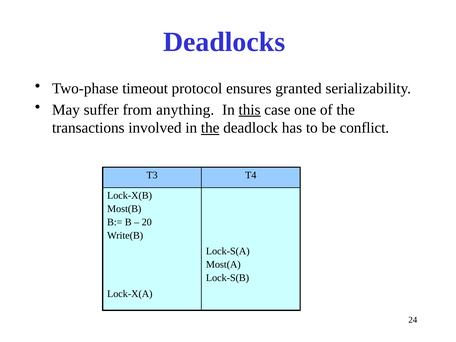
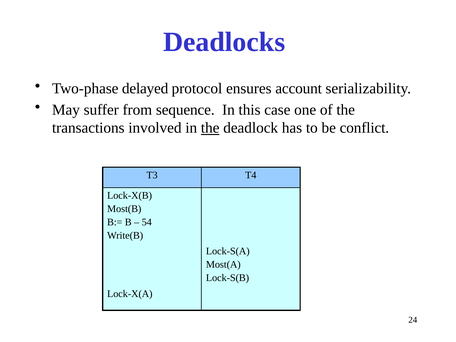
timeout: timeout -> delayed (145, 88)
granted: granted -> account (299, 88)
anything: anything -> sequence (185, 110)
this underline: present -> none (250, 110)
20: 20 -> 54 (147, 222)
